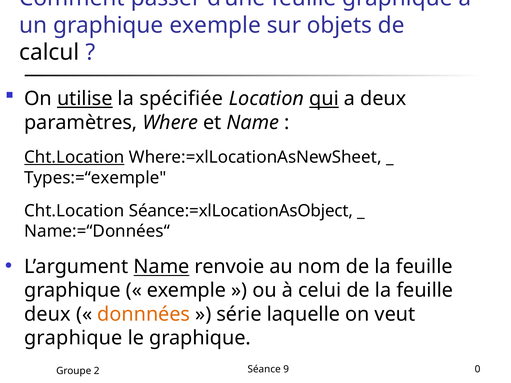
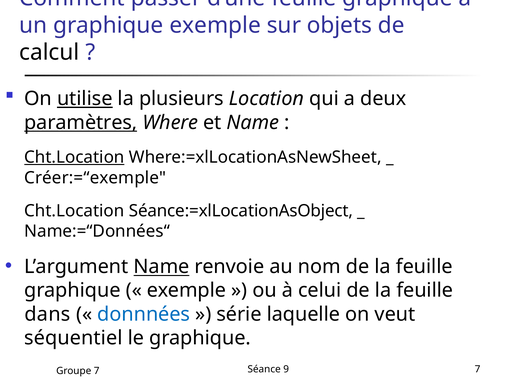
spécifiée: spécifiée -> plusieurs (181, 99)
qui underline: present -> none (324, 99)
paramètres underline: none -> present (81, 123)
Types:=“exemple: Types:=“exemple -> Créer:=“exemple (95, 178)
deux: deux -> dans (47, 314)
donnnées colour: orange -> blue (144, 314)
graphique: graphique -> séquentiel (73, 338)
9 0: 0 -> 7 (478, 370)
Groupe 2: 2 -> 7 (97, 371)
